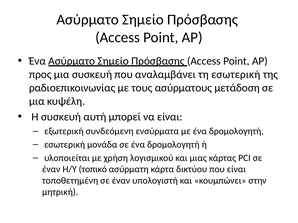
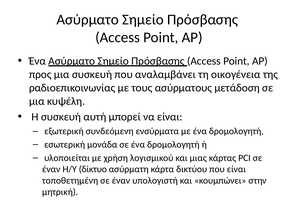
τη εσωτερική: εσωτερική -> οικογένεια (236, 75)
τοπικό: τοπικό -> δίκτυο (93, 170)
